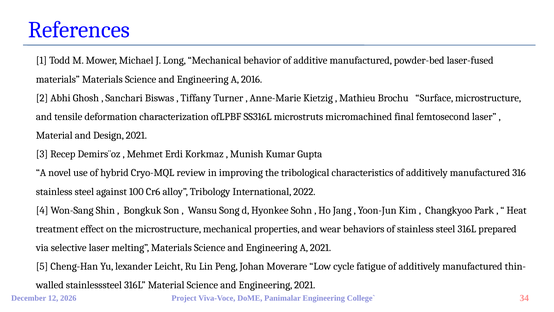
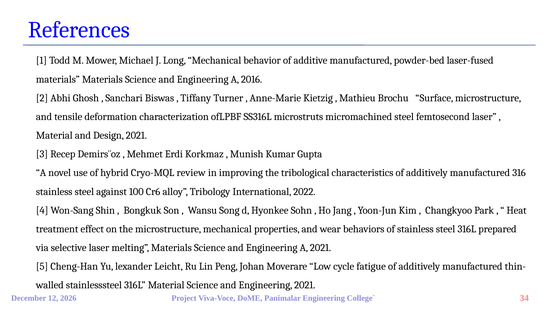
micromachined final: final -> steel (404, 117)
